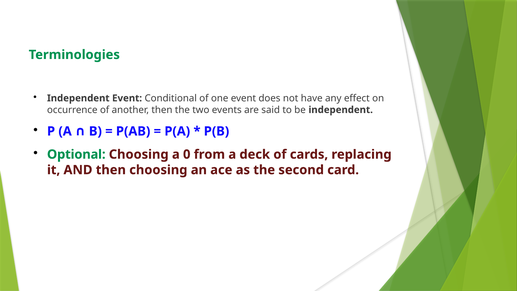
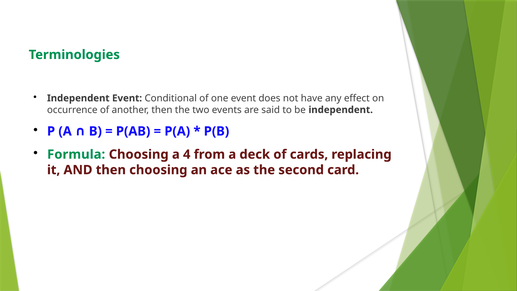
Optional: Optional -> Formula (76, 154)
0: 0 -> 4 (187, 154)
